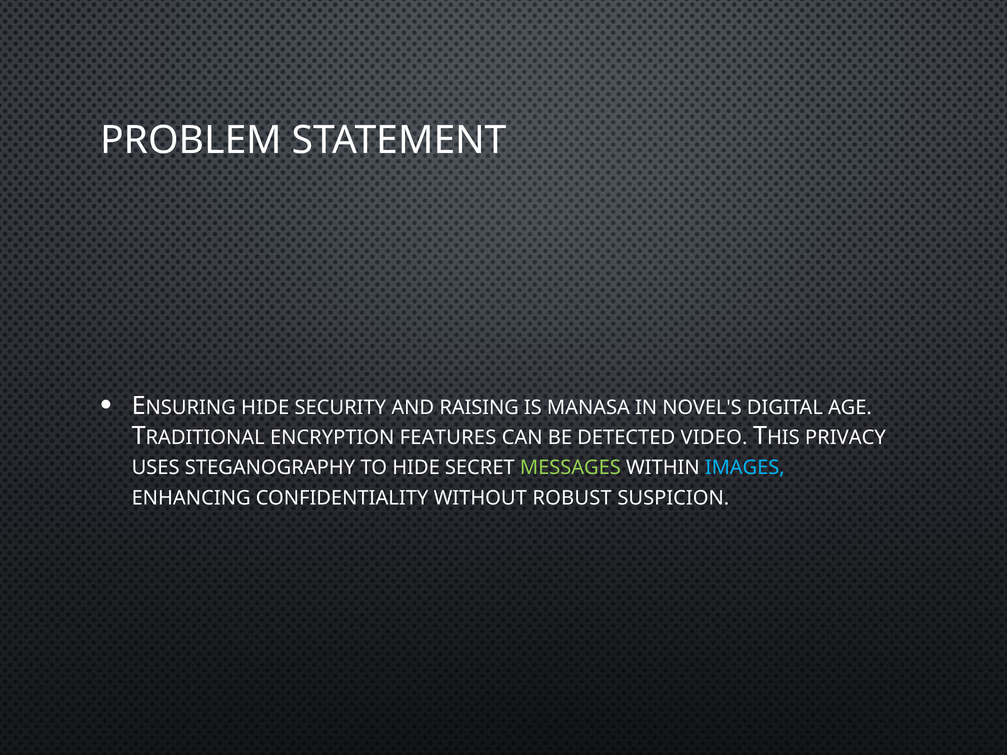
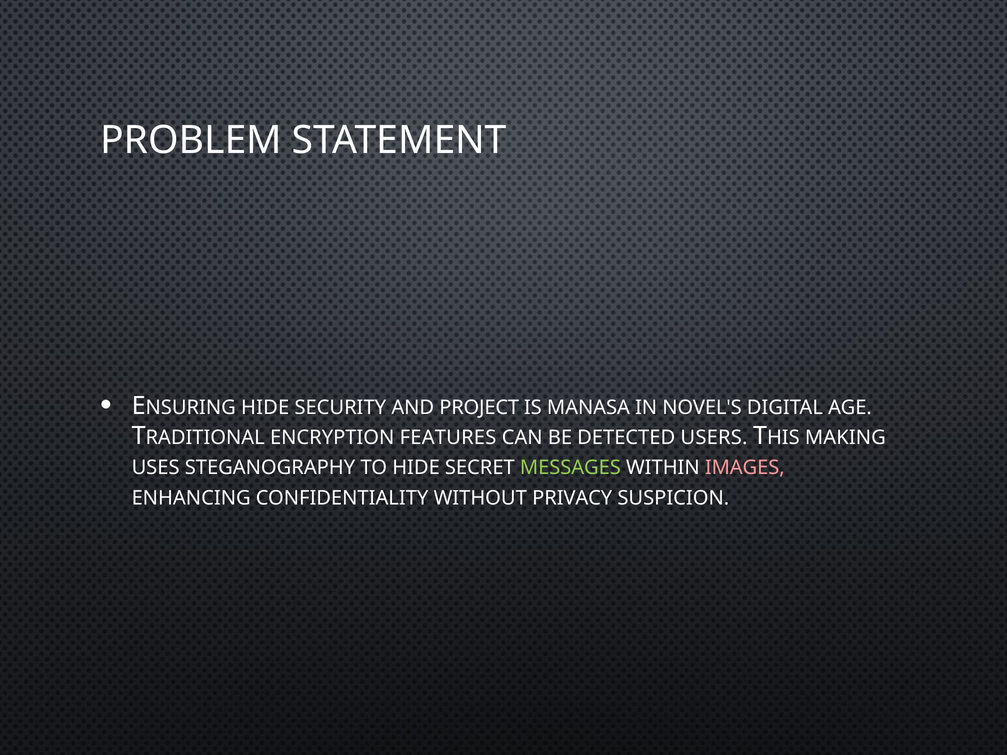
RAISING: RAISING -> PROJECT (479, 408)
VIDEO: VIDEO -> USERS (714, 438)
PRIVACY: PRIVACY -> MAKING (845, 438)
IMAGES colour: light blue -> pink (745, 468)
ROBUST: ROBUST -> PRIVACY (572, 498)
